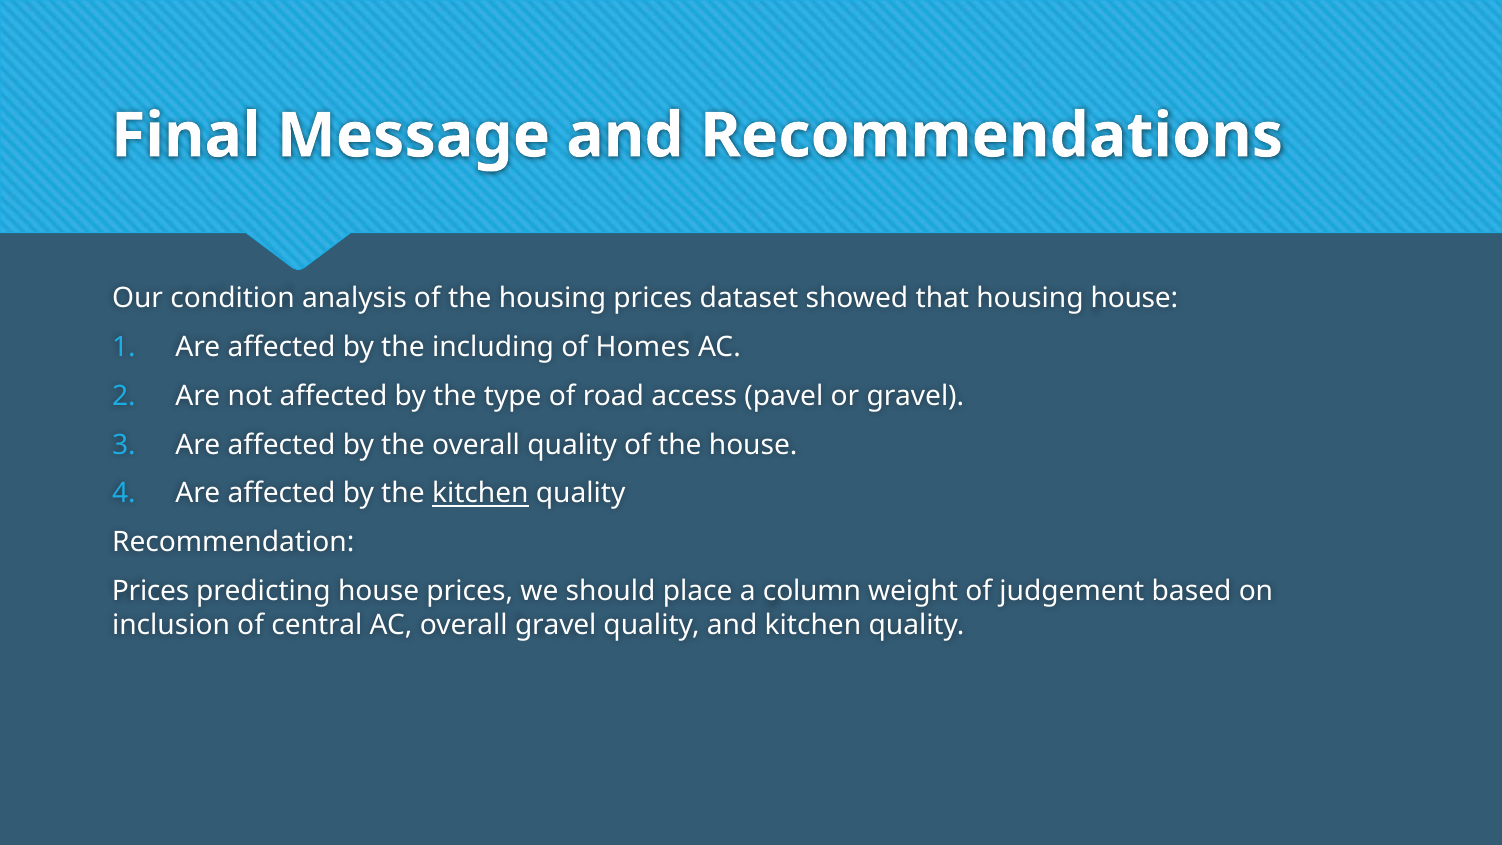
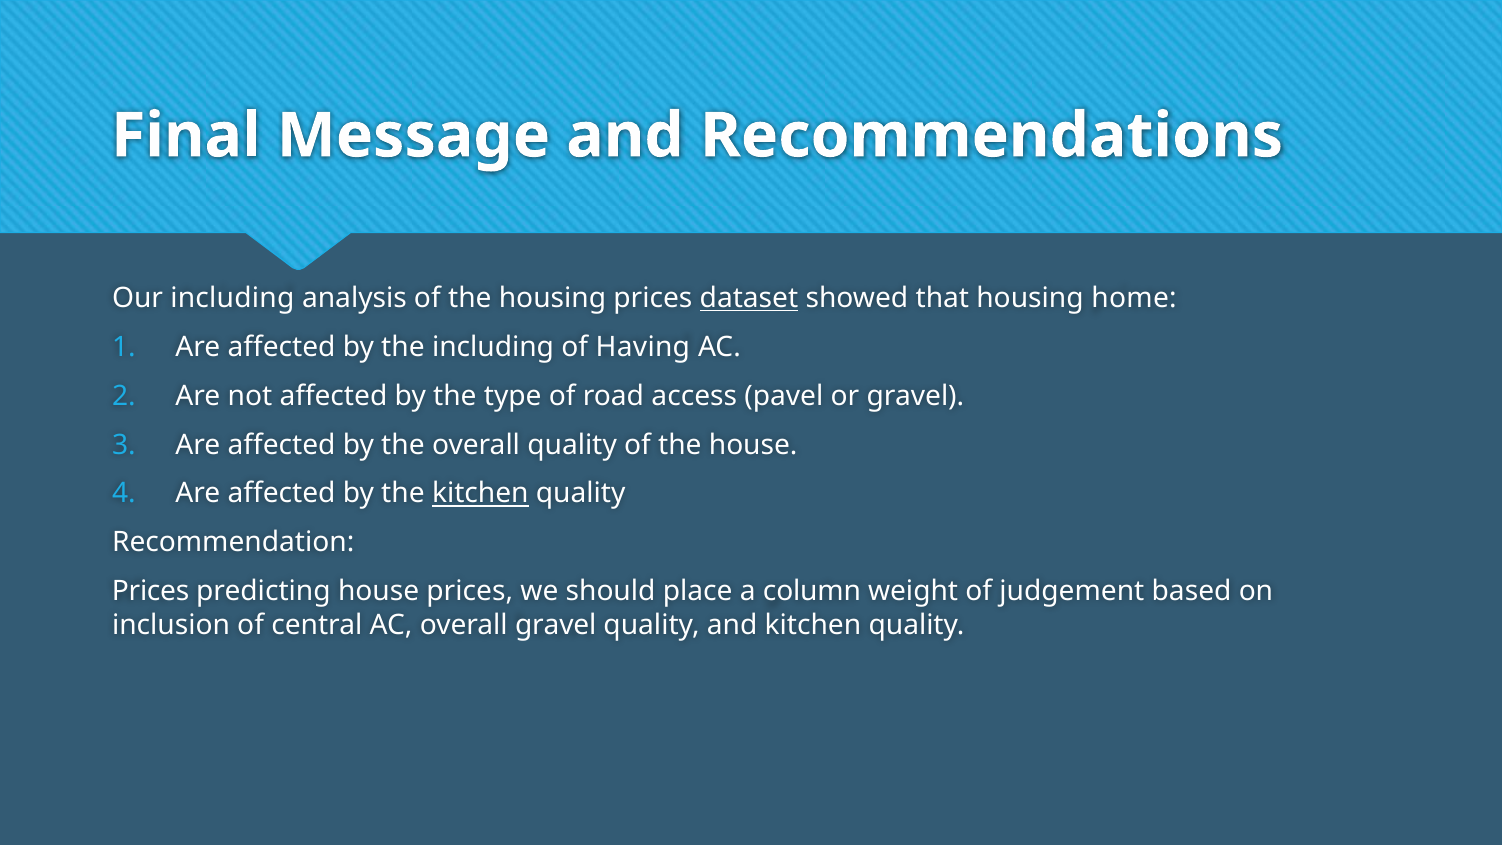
Our condition: condition -> including (232, 298)
dataset underline: none -> present (749, 298)
housing house: house -> home (1134, 298)
Homes: Homes -> Having (643, 347)
